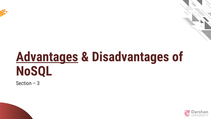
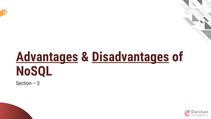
Disadvantages underline: none -> present (130, 57)
